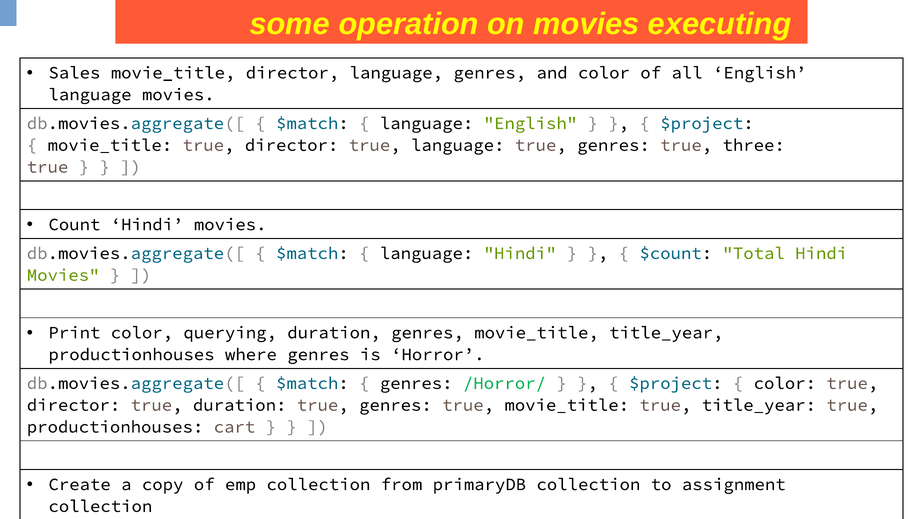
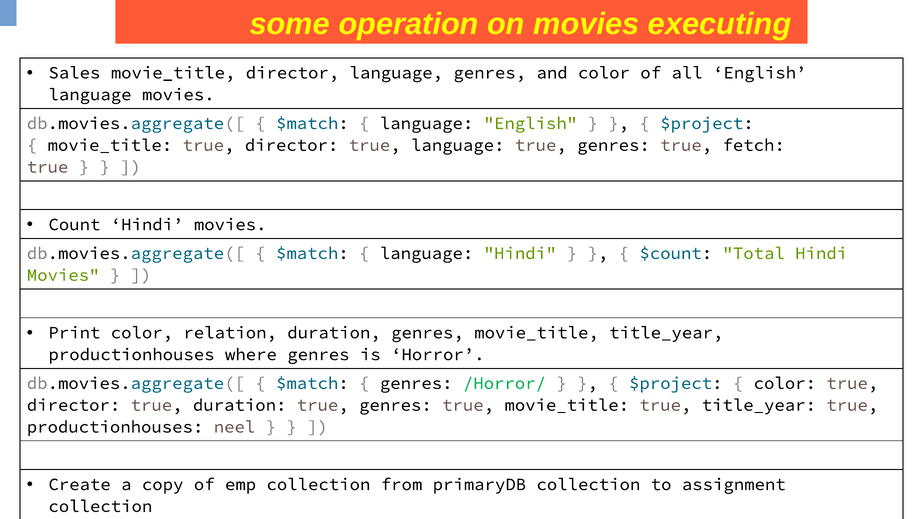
three: three -> fetch (754, 145)
querying: querying -> relation (230, 333)
cart: cart -> neel (234, 427)
